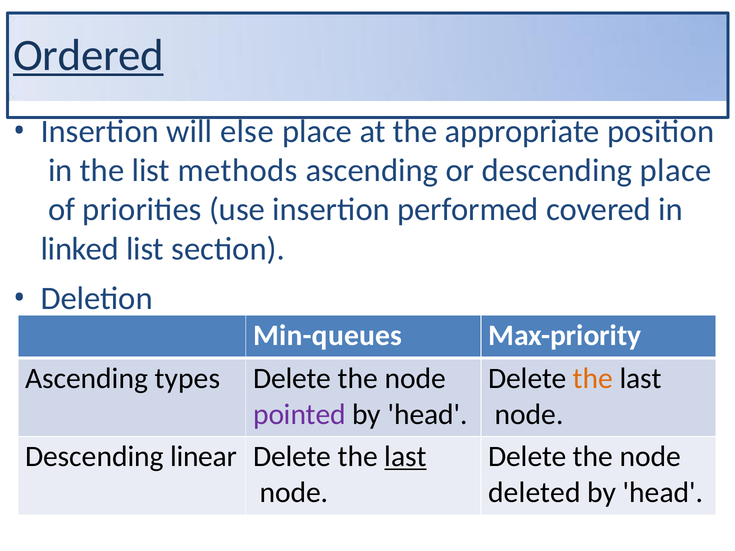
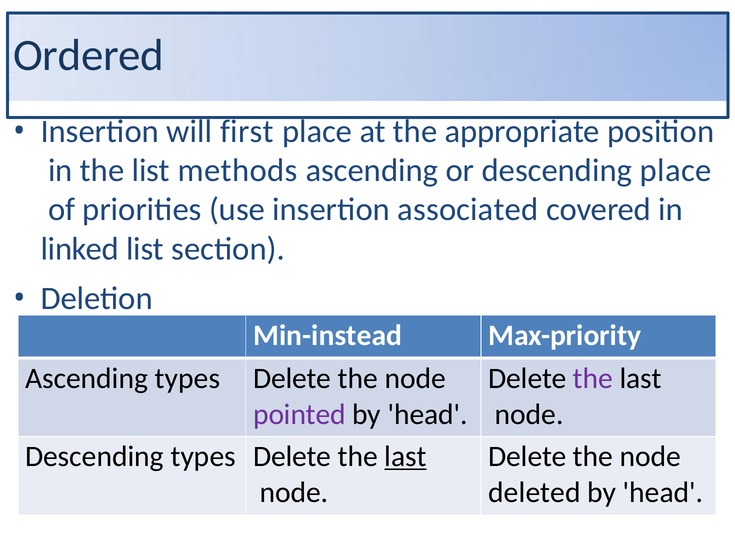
Ordered underline: present -> none (89, 56)
else: else -> first (247, 131)
performed: performed -> associated (468, 210)
Min-queues: Min-queues -> Min-instead (328, 336)
the colour: orange -> purple (593, 378)
Descending linear: linear -> types (203, 457)
